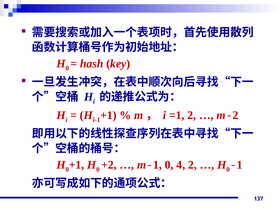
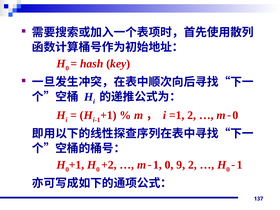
2: 2 -> 0 (236, 115)
4: 4 -> 9 (181, 165)
